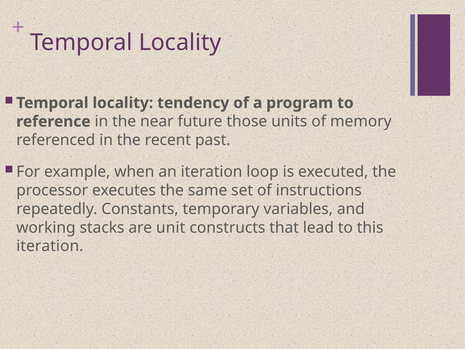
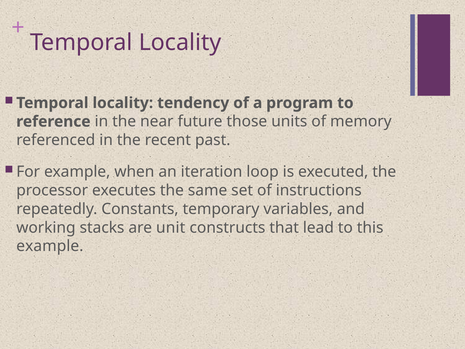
iteration: iteration -> example (50, 246)
